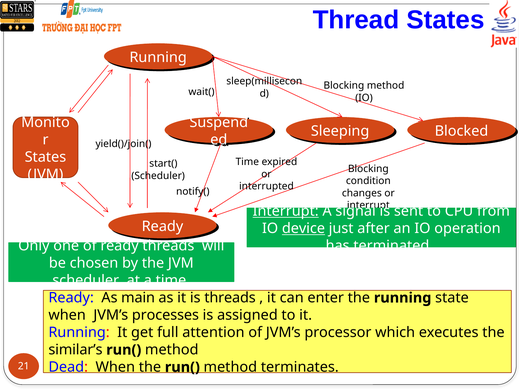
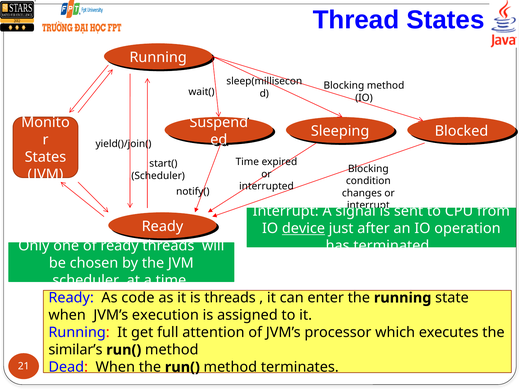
Interrupt underline: present -> none (286, 211)
main: main -> code (138, 298)
processes: processes -> execution (165, 315)
